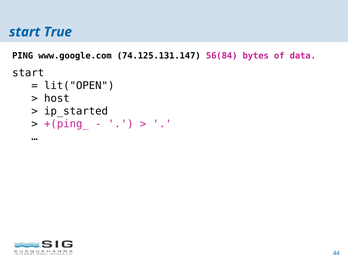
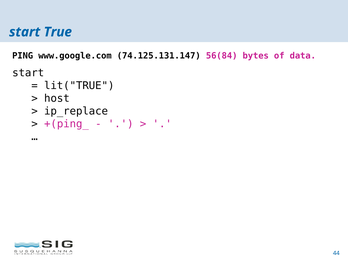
lit("OPEN: lit("OPEN -> lit("TRUE (79, 86)
ip_started: ip_started -> ip_replace (76, 111)
